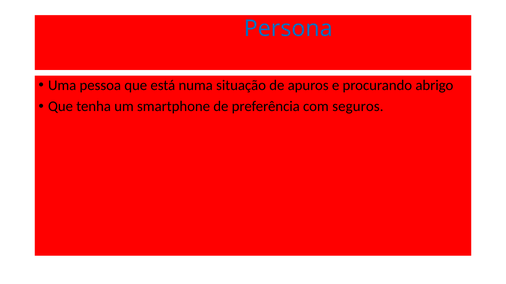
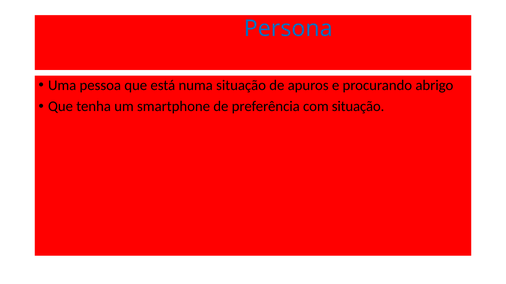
com seguros: seguros -> situação (358, 107)
